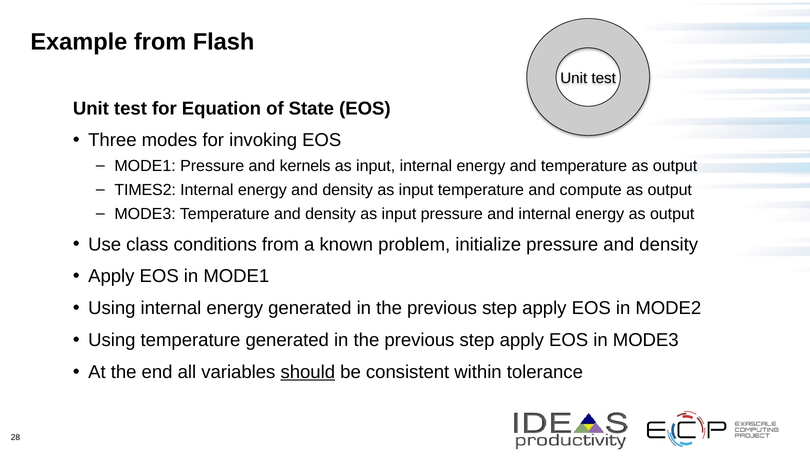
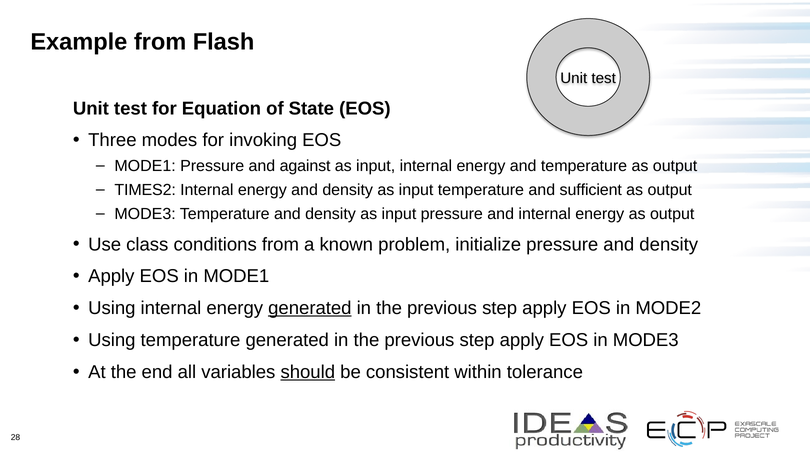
kernels: kernels -> against (305, 166)
compute: compute -> sufficient (591, 190)
generated underline: none -> present (310, 308)
